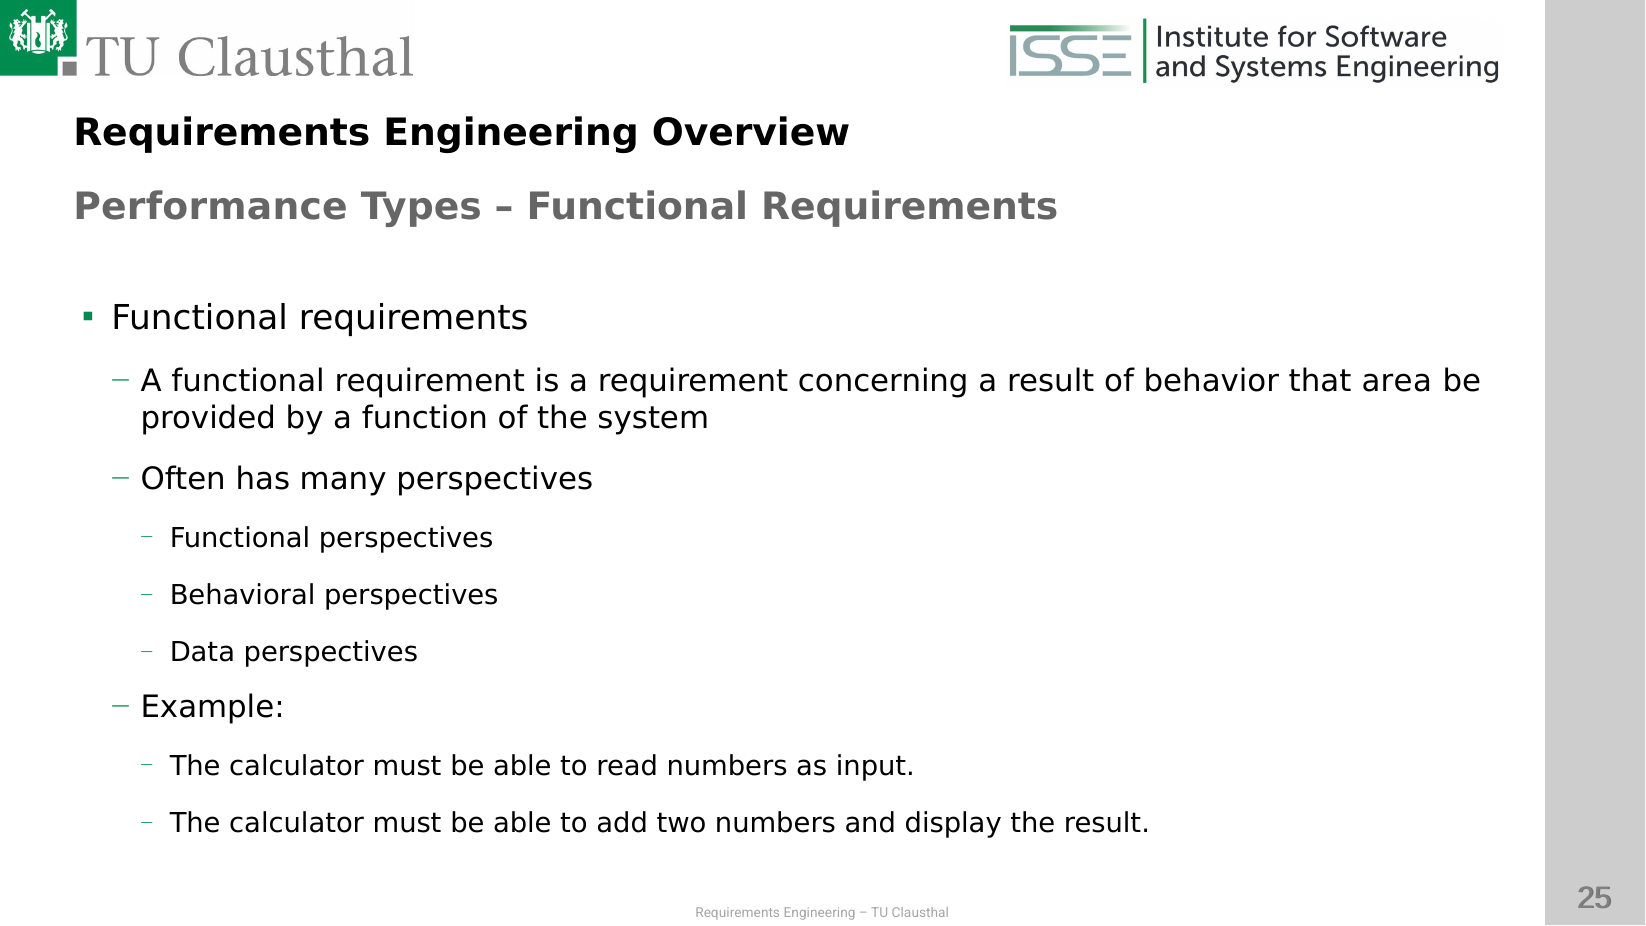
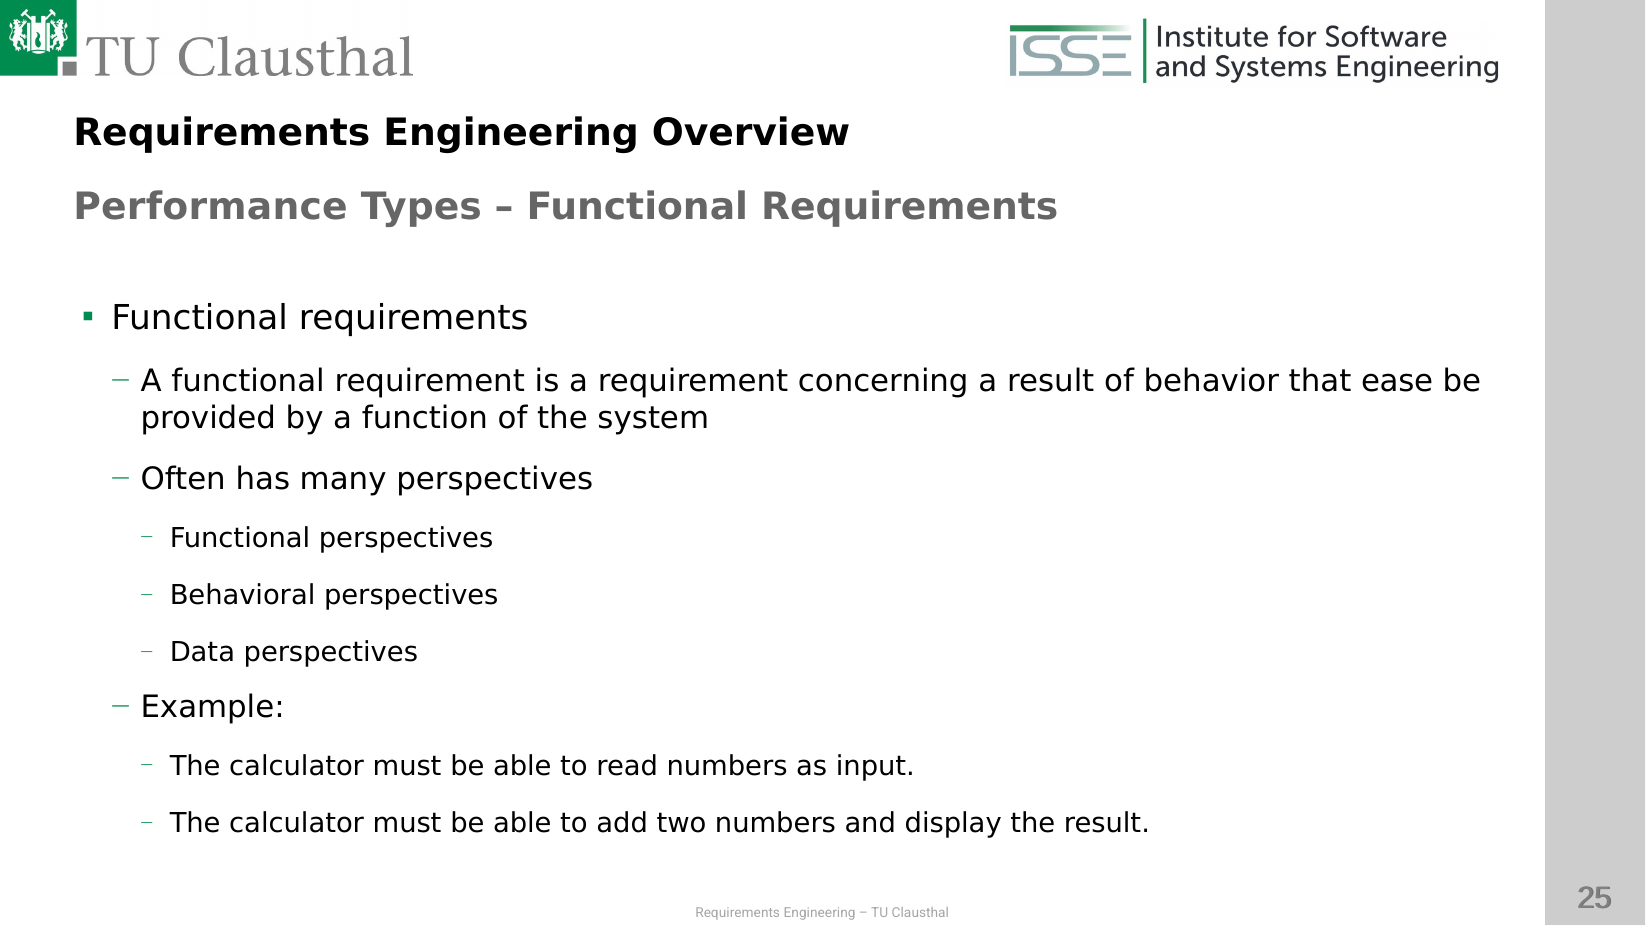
area: area -> ease (1397, 381)
